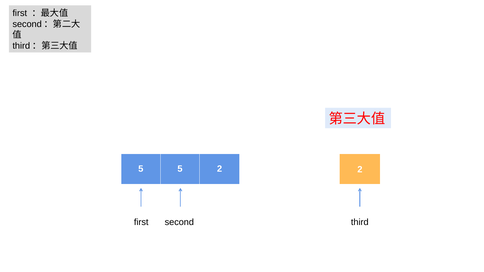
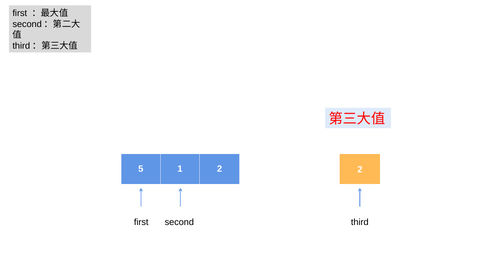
5 5: 5 -> 1 (180, 169)
